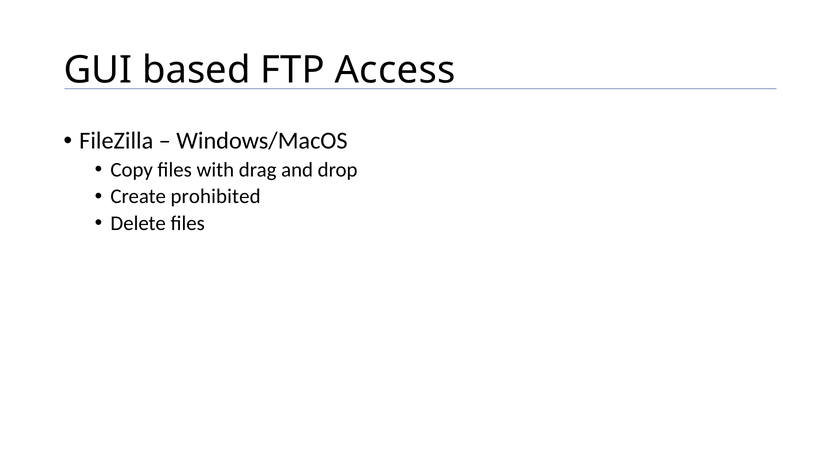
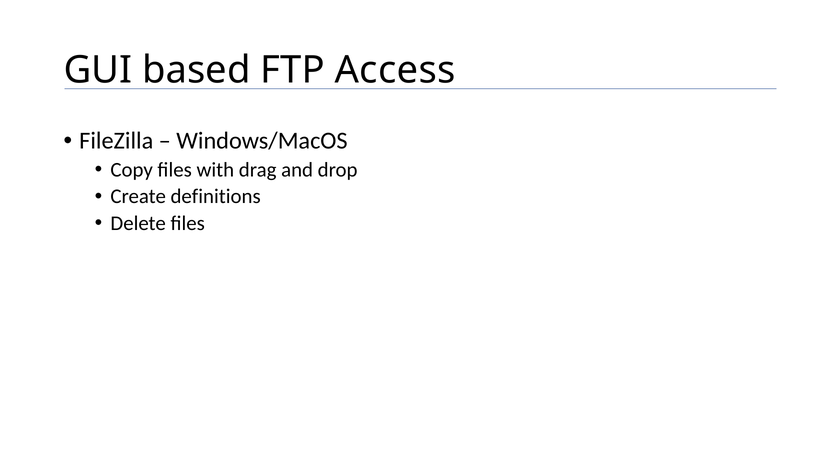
prohibited: prohibited -> definitions (216, 197)
